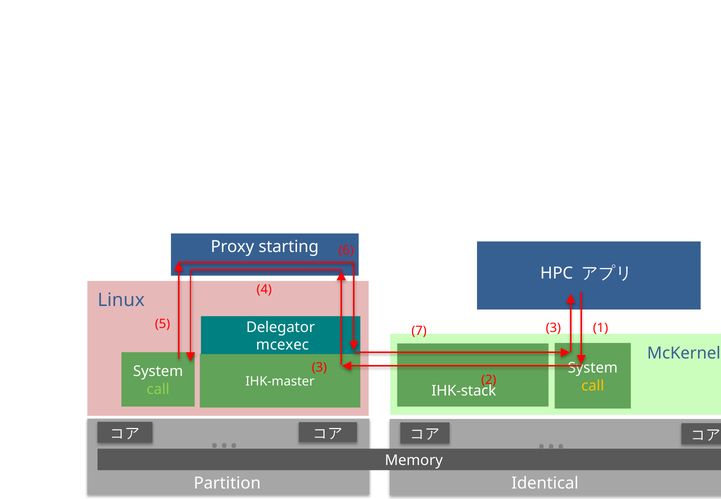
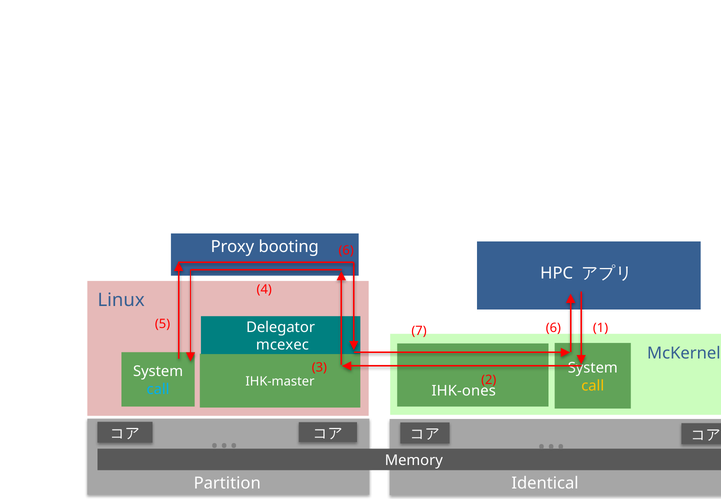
starting: starting -> booting (289, 247)
7 3: 3 -> 6 (553, 328)
call colour: light green -> light blue (158, 389)
IHK-stack: IHK-stack -> IHK-ones (464, 391)
